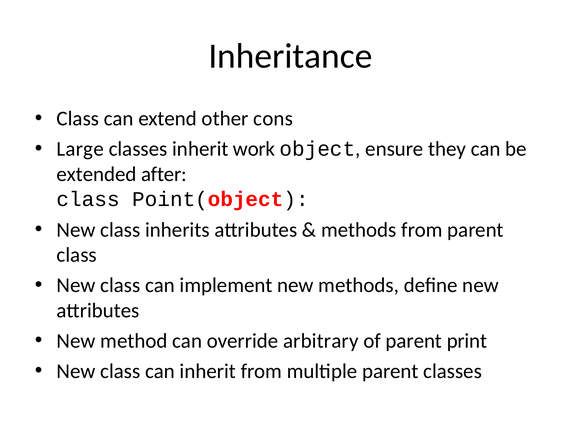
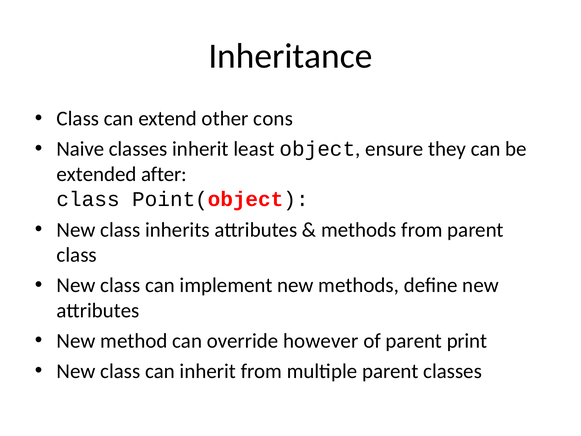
Large: Large -> Naive (80, 149)
work: work -> least (254, 149)
arbitrary: arbitrary -> however (321, 341)
